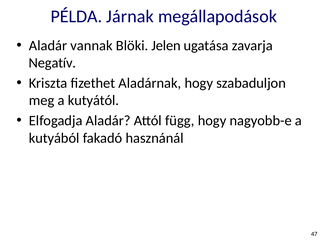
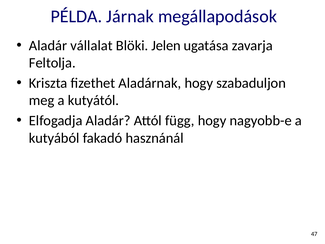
vannak: vannak -> vállalat (92, 45)
Negatív: Negatív -> Feltolja (52, 63)
